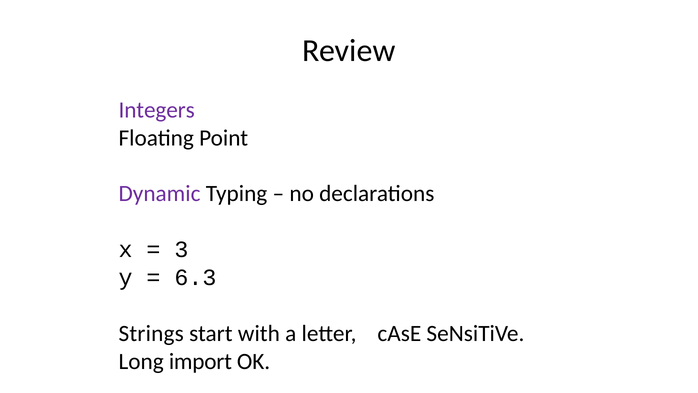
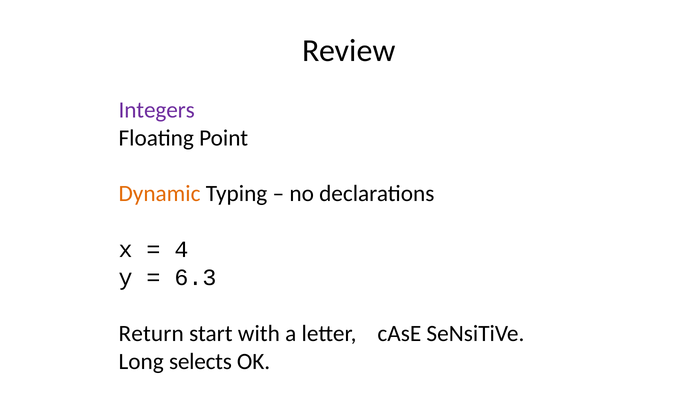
Dynamic colour: purple -> orange (160, 194)
3: 3 -> 4 (181, 249)
Strings: Strings -> Return (151, 333)
import: import -> selects (200, 361)
